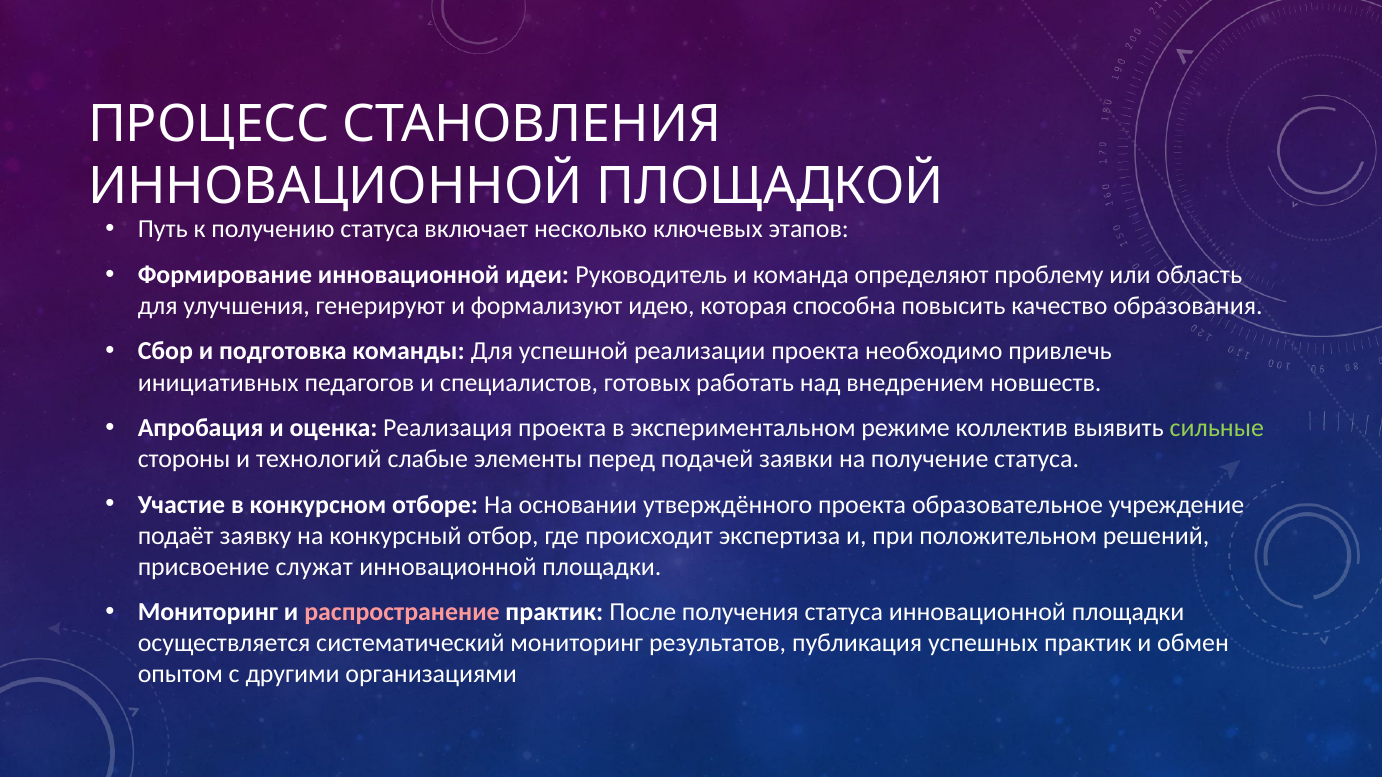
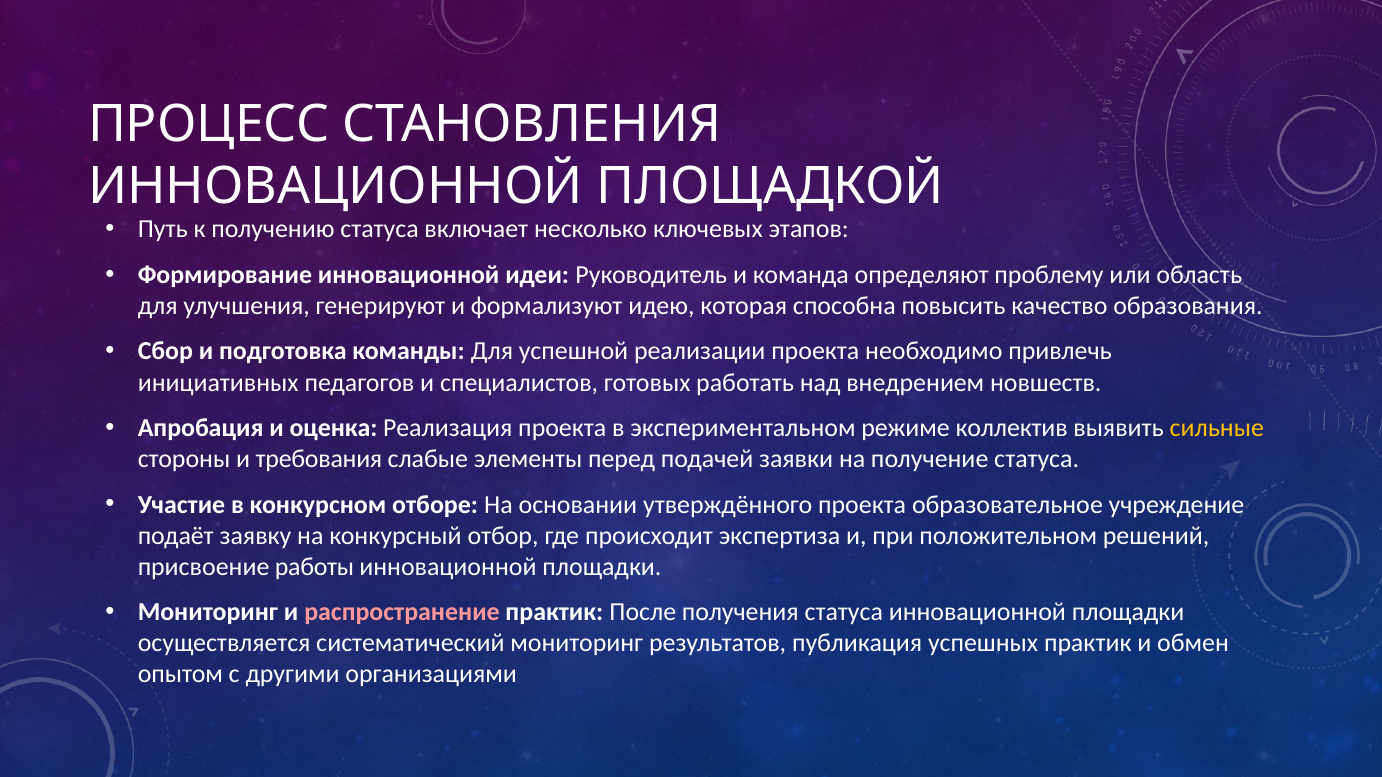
сильные colour: light green -> yellow (1217, 428)
технологий: технологий -> требования (319, 459)
служат: служат -> работы (314, 567)
